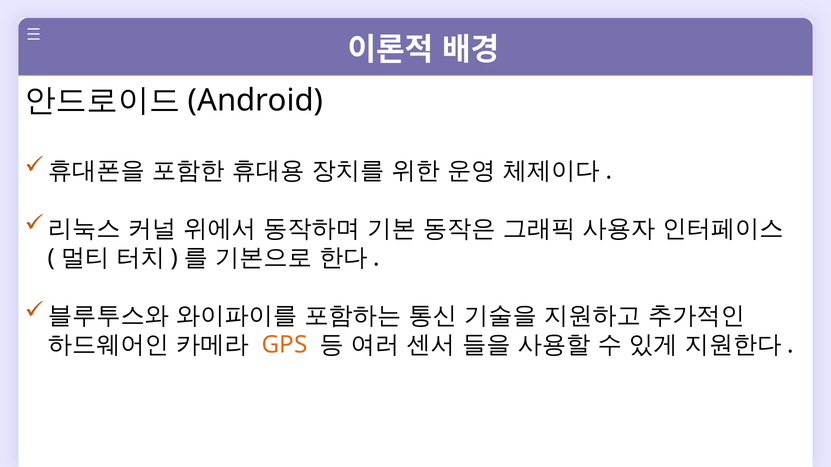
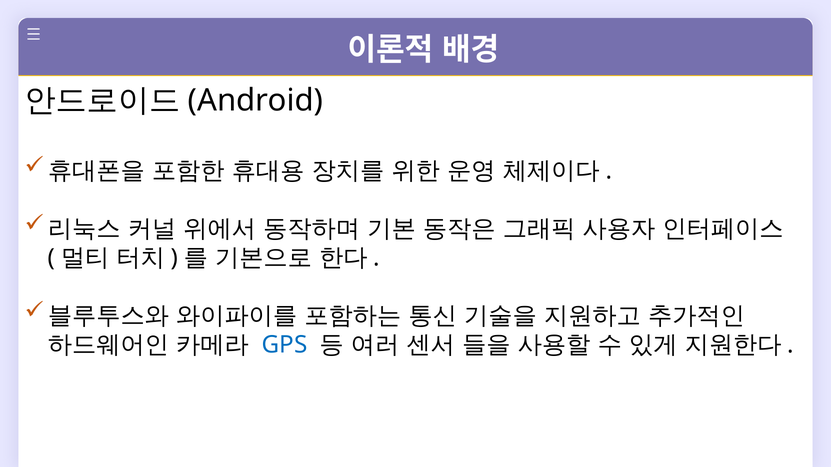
GPS colour: orange -> blue (285, 345)
